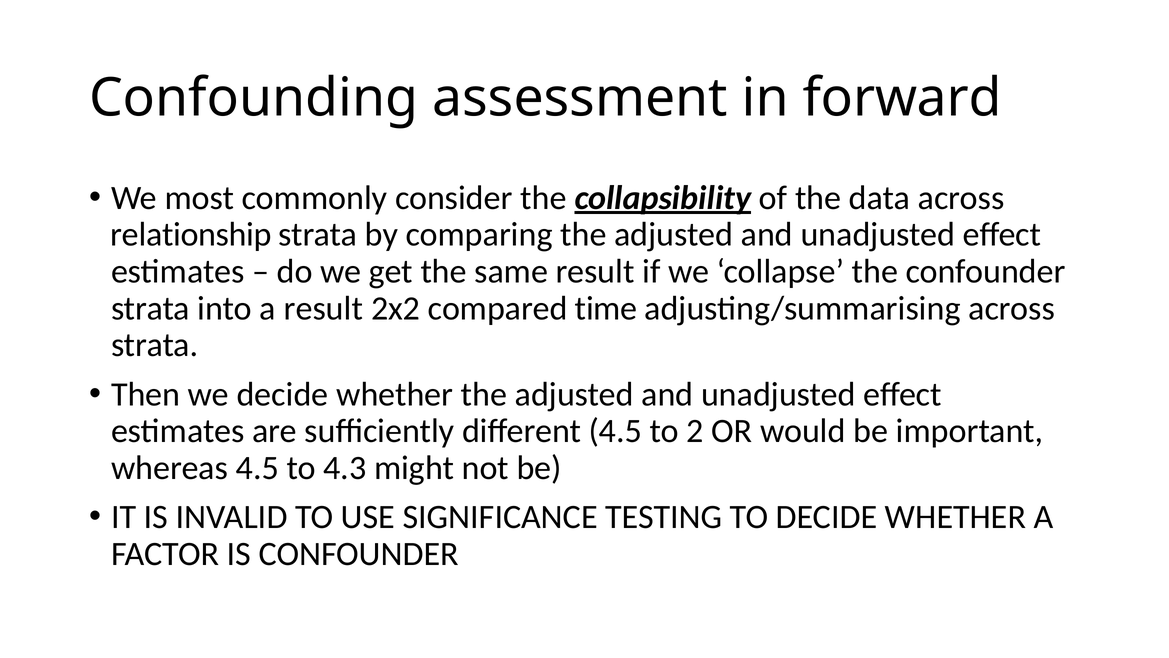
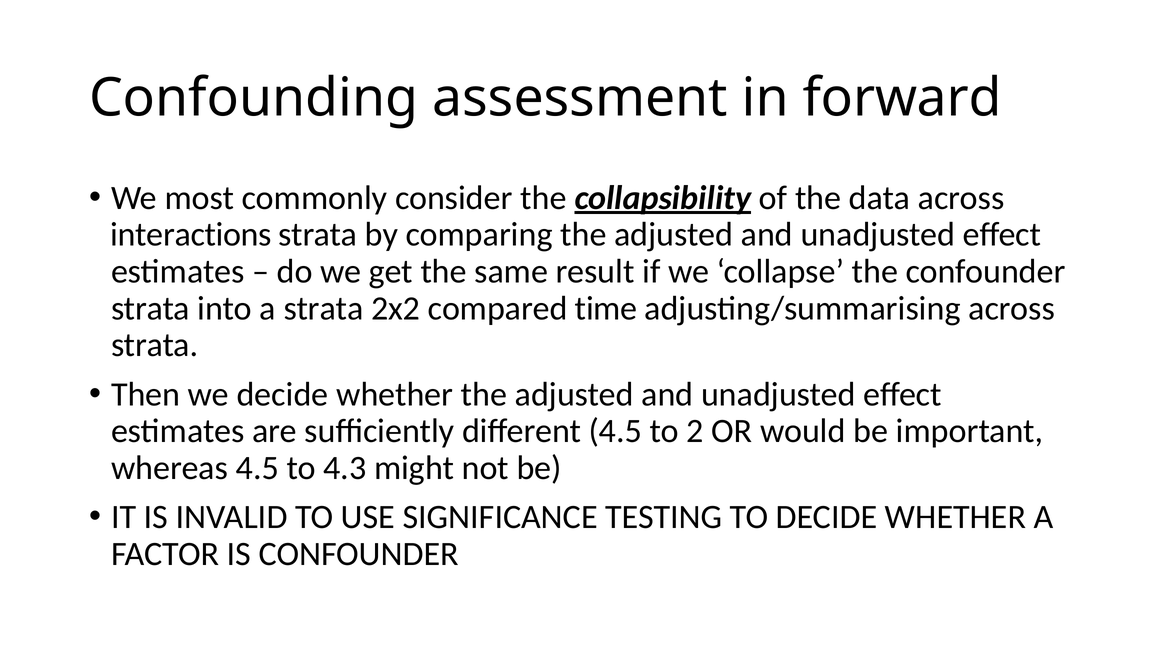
relationship: relationship -> interactions (191, 234)
a result: result -> strata (324, 308)
